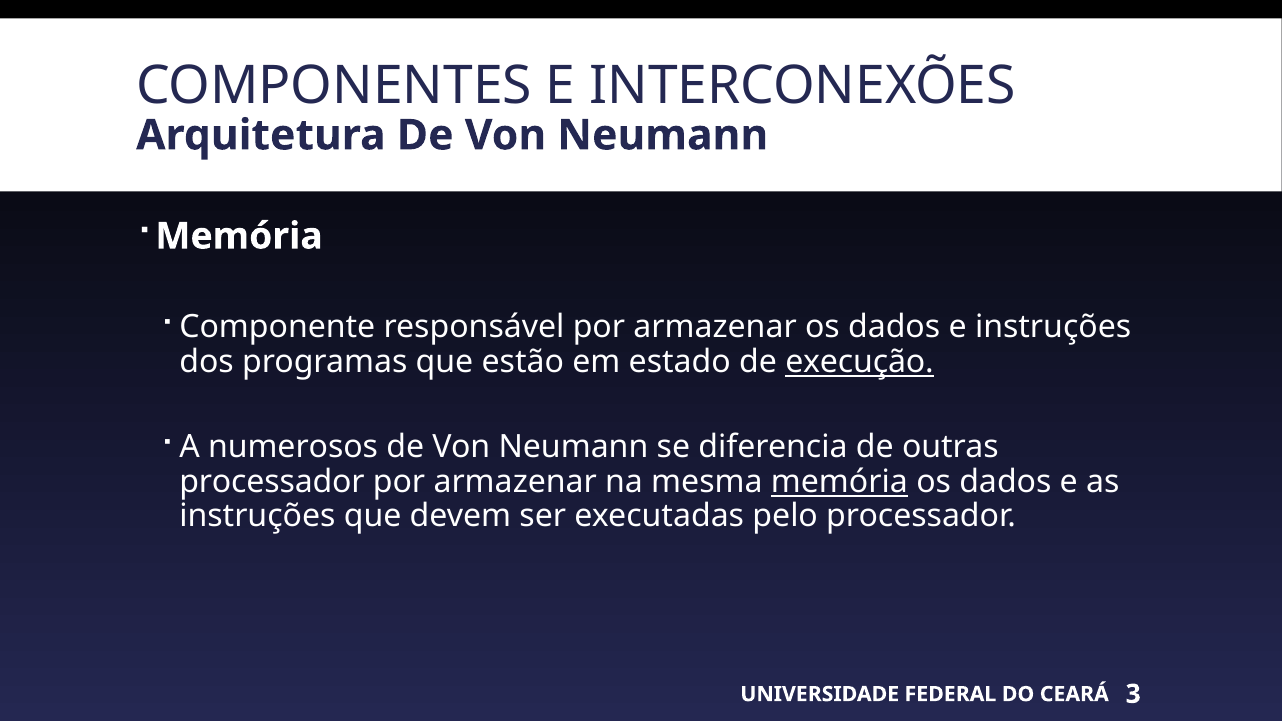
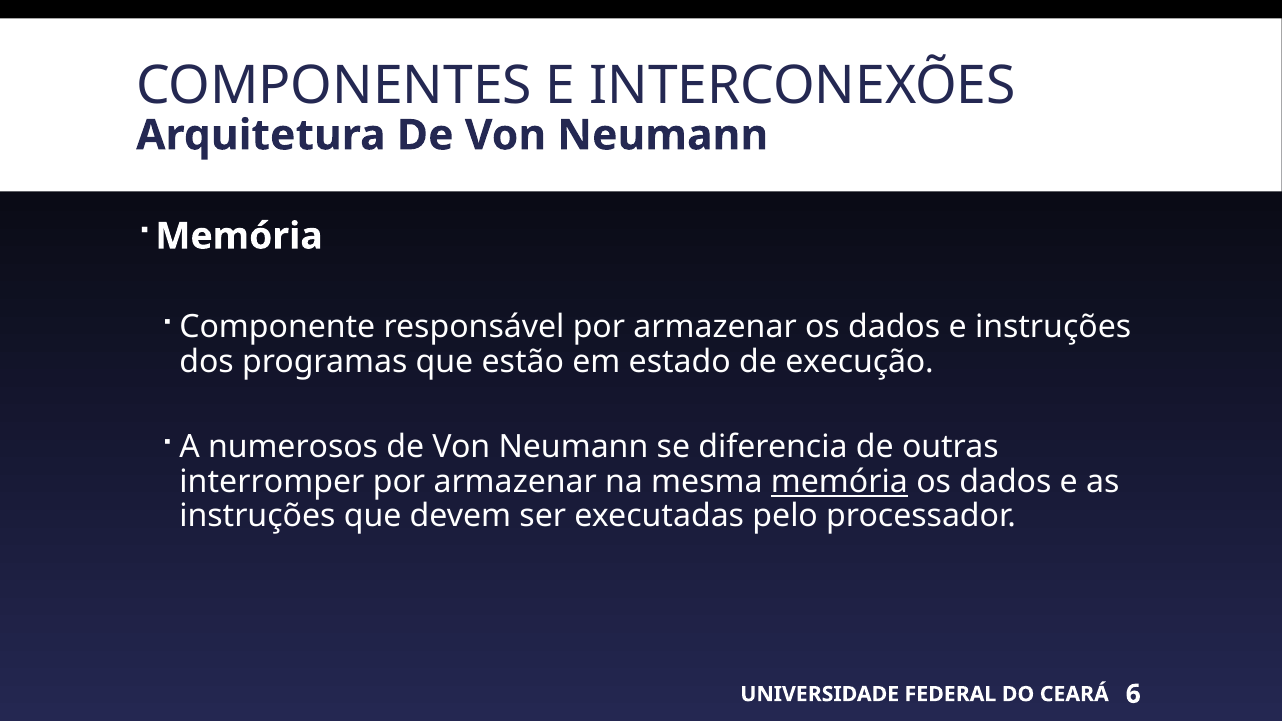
execução underline: present -> none (860, 362)
processador: processador -> interromper (272, 482)
3: 3 -> 6 (1133, 694)
